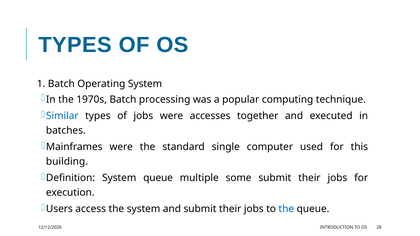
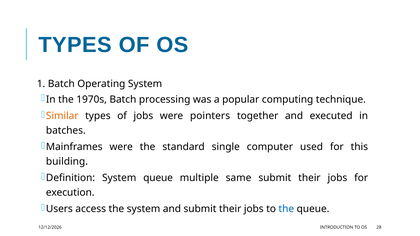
Similar colour: blue -> orange (62, 116)
accesses: accesses -> pointers (210, 116)
some: some -> same (239, 178)
